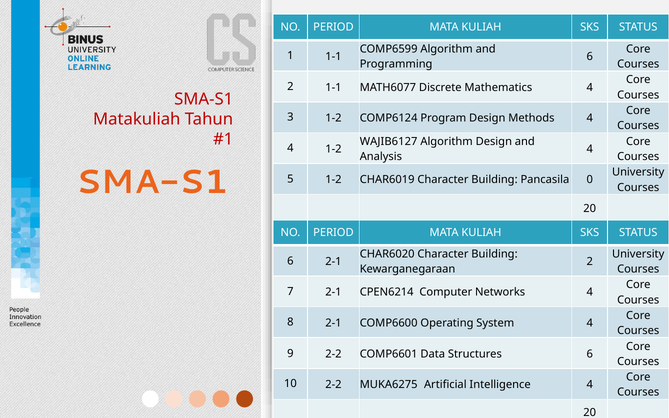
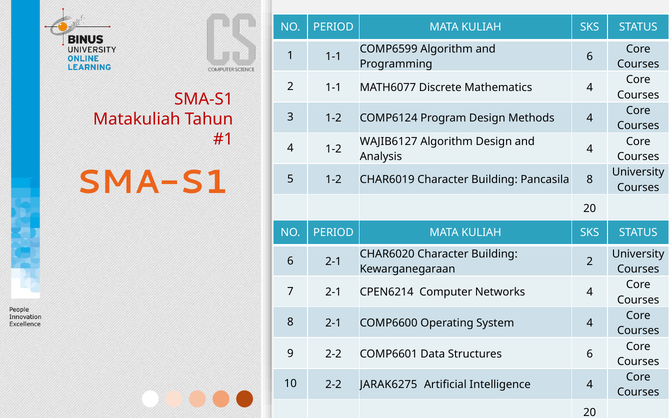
Pancasila 0: 0 -> 8 (590, 180)
MUKA6275: MUKA6275 -> JARAK6275 (389, 385)
